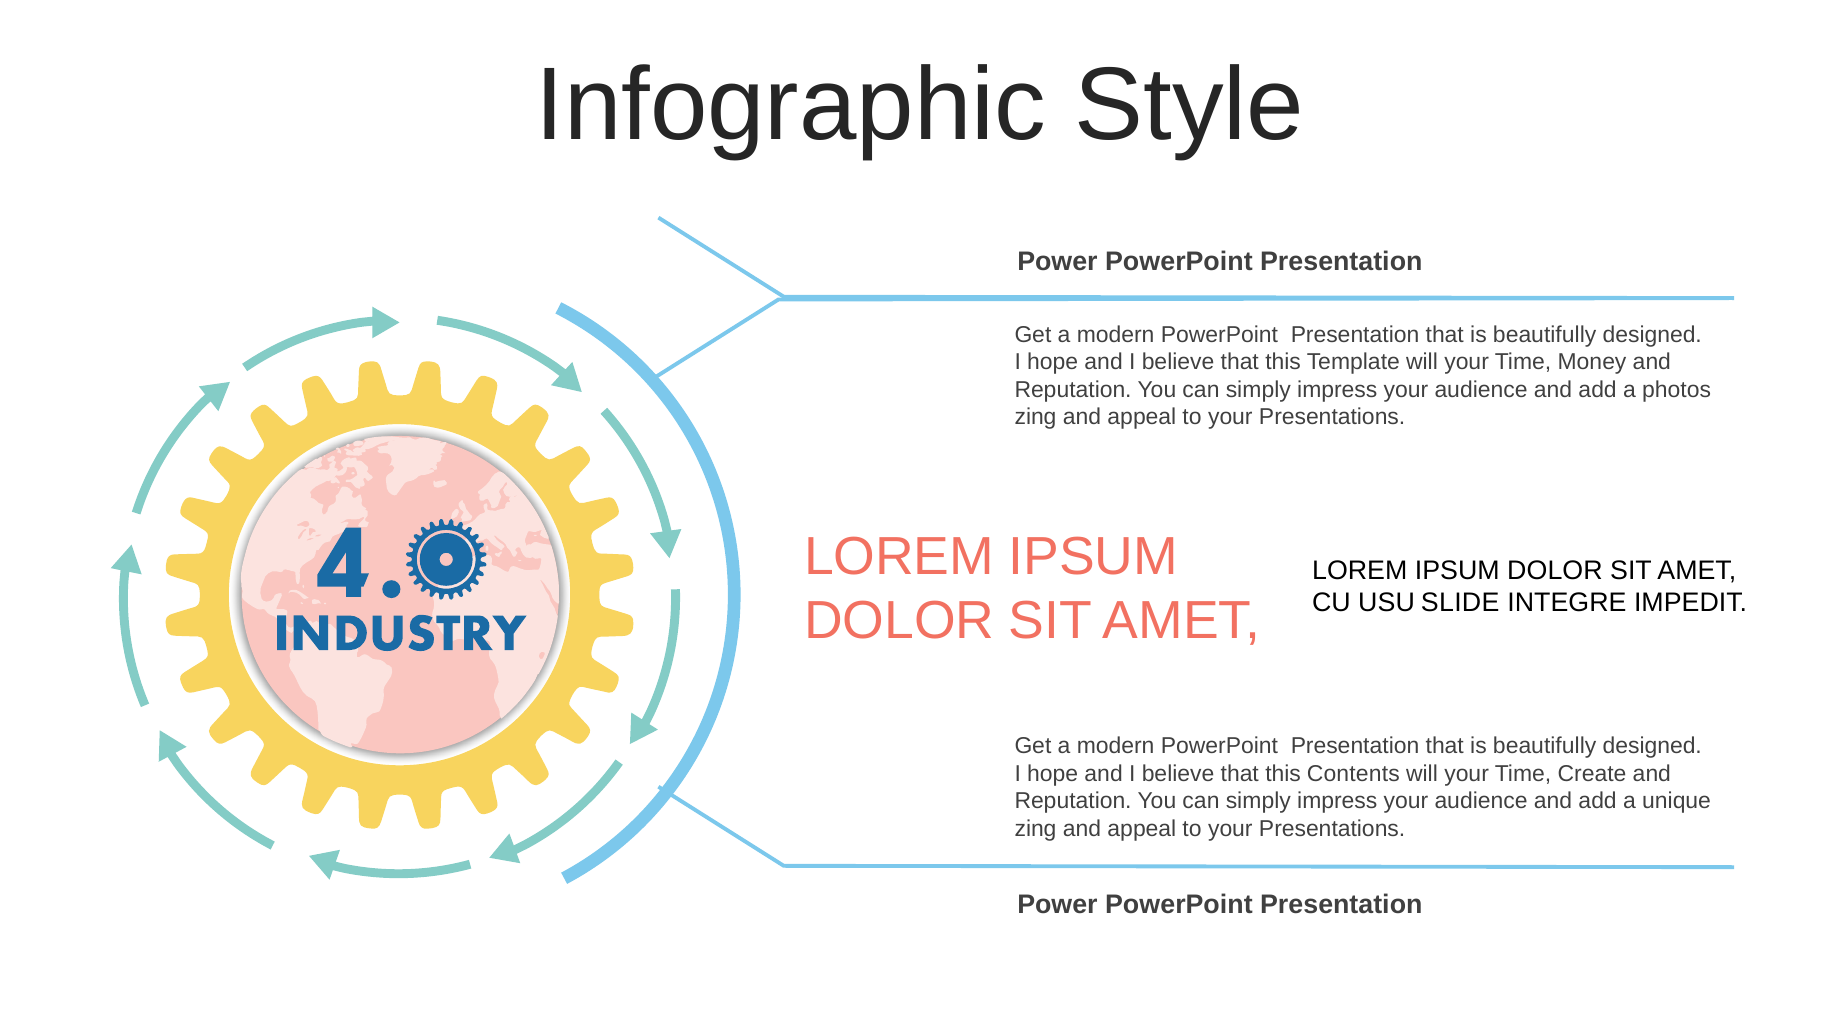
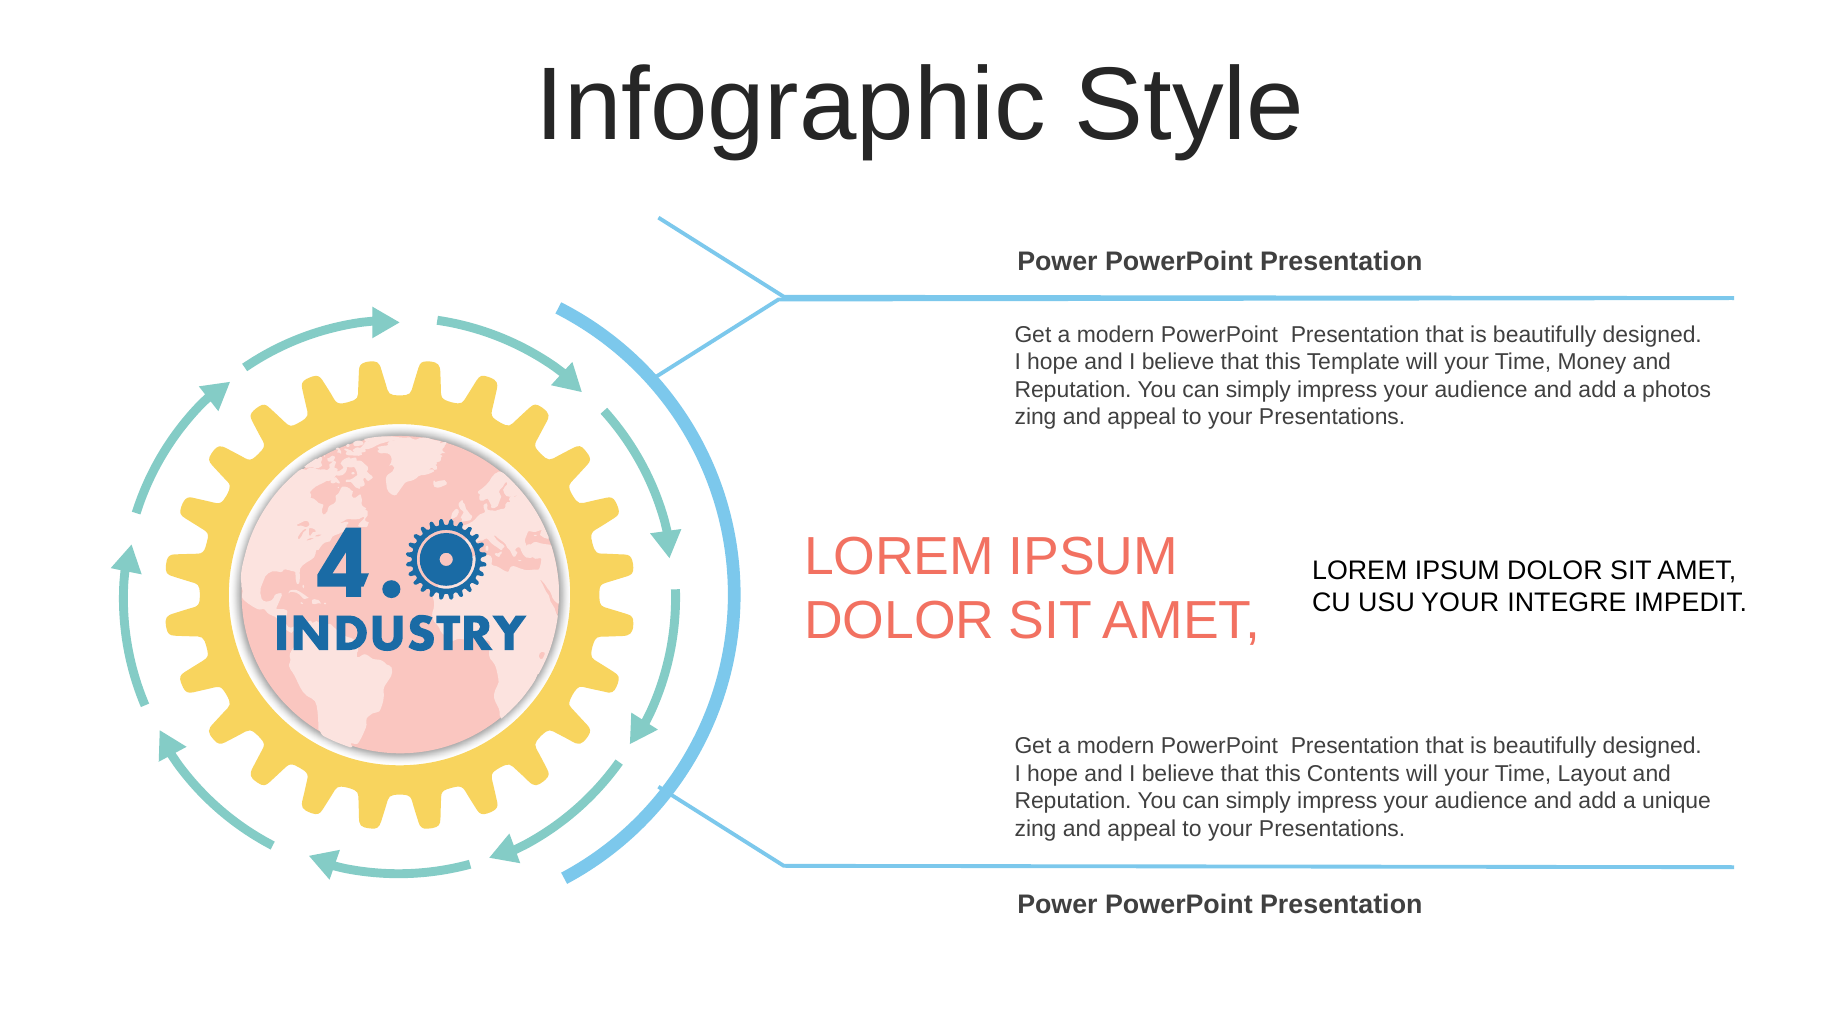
USU SLIDE: SLIDE -> YOUR (1460, 603)
Create: Create -> Layout (1592, 774)
